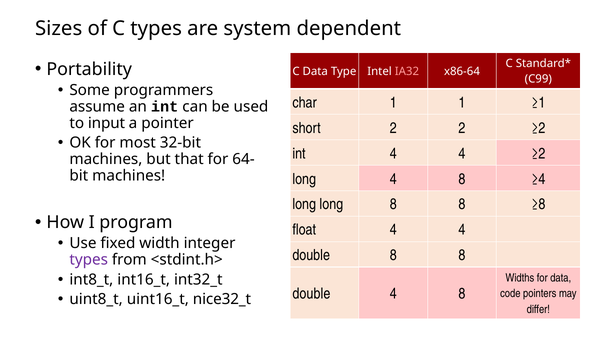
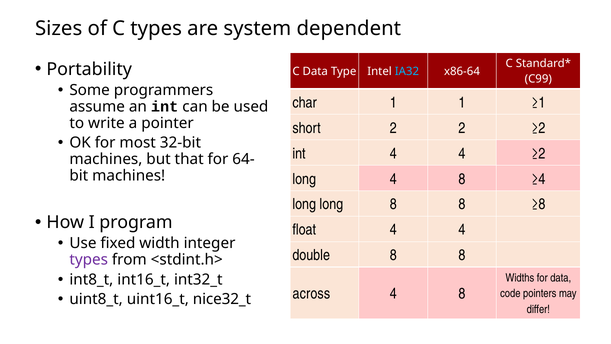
IA32 colour: pink -> light blue (407, 71)
input: input -> write (106, 123)
double: double -> across (311, 294)
